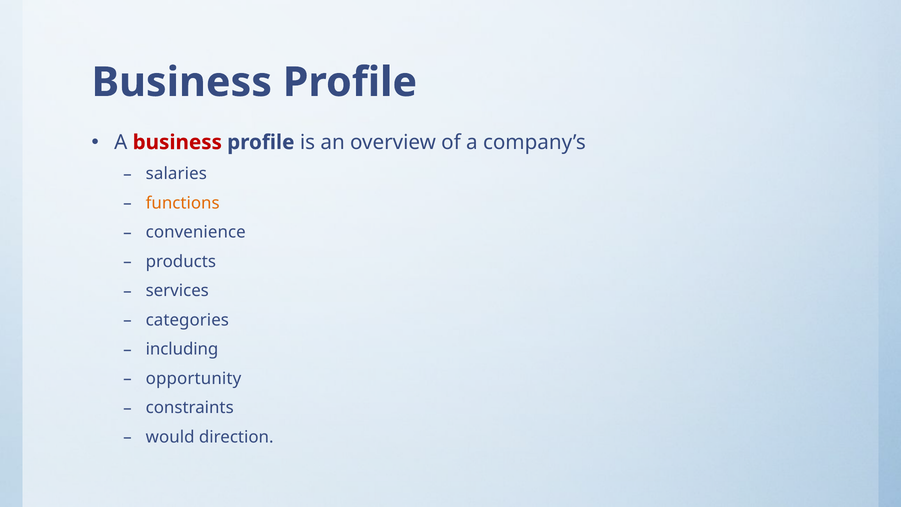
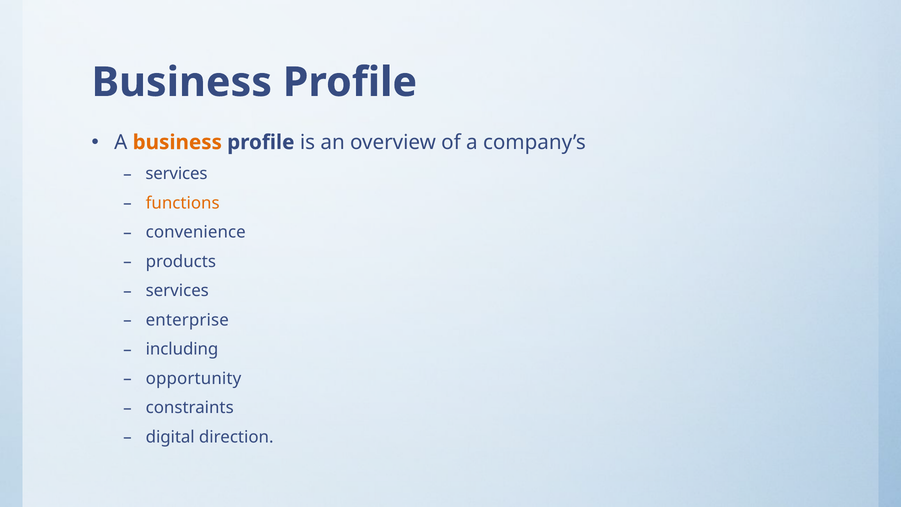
business colour: red -> orange (177, 142)
salaries: salaries -> services (176, 174)
categories: categories -> enterprise (187, 320)
would: would -> digital (170, 437)
